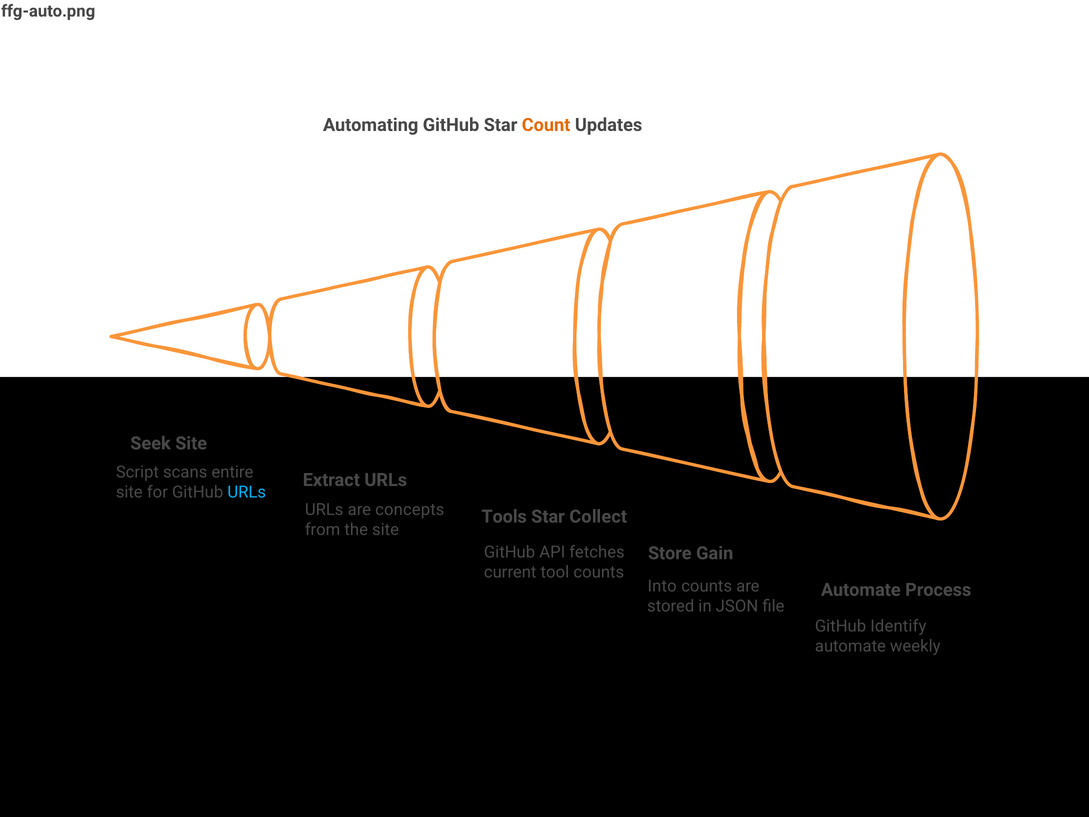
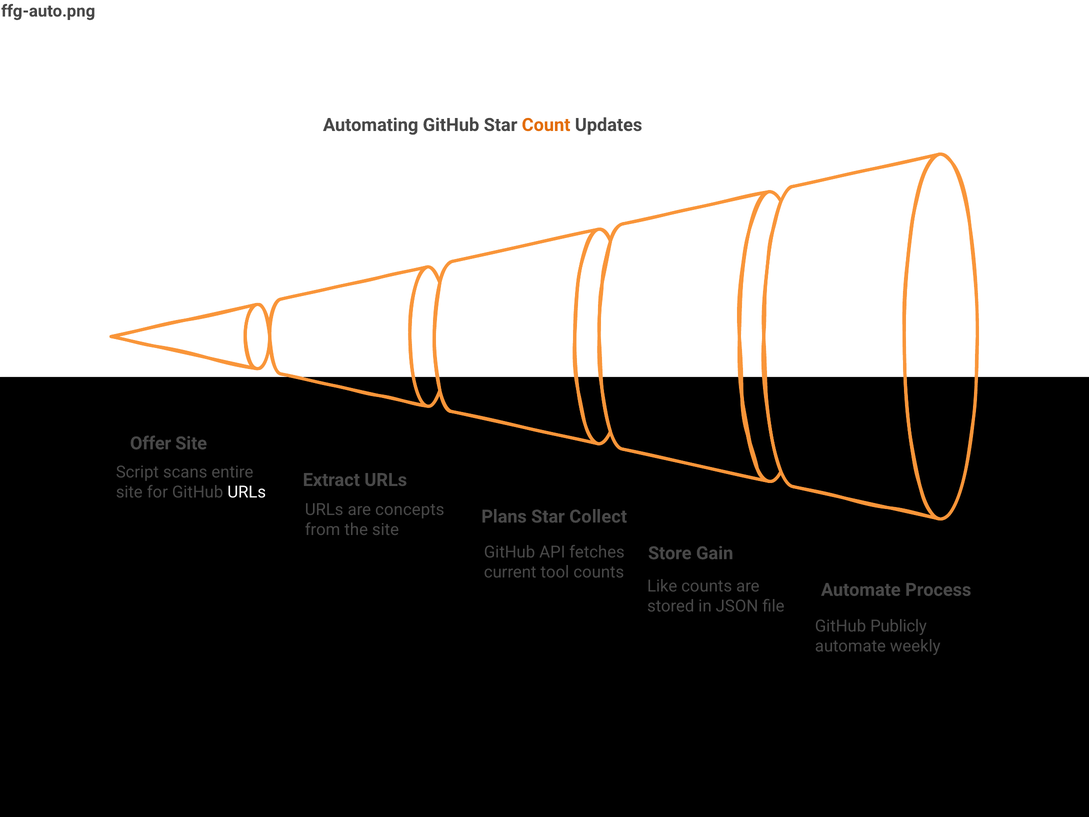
Seek: Seek -> Offer (151, 443)
URLs colour: light blue -> white (247, 492)
Tools: Tools -> Plans (504, 516)
Into: Into -> Like (662, 586)
Identify: Identify -> Publicly (899, 626)
